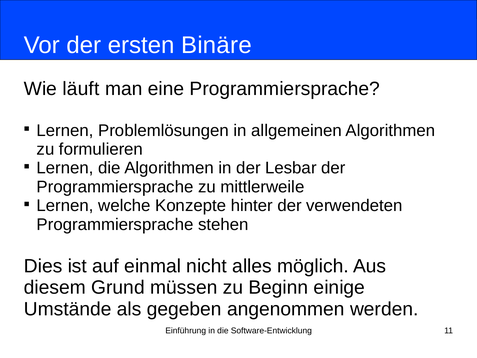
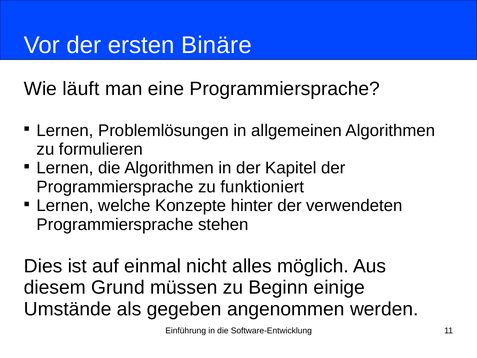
Lesbar: Lesbar -> Kapitel (291, 168)
mittlerweile: mittlerweile -> funktioniert (262, 187)
